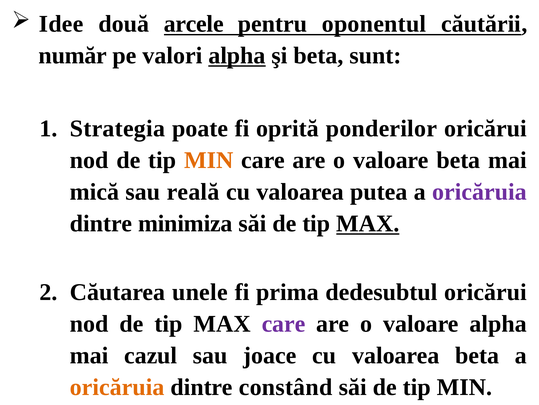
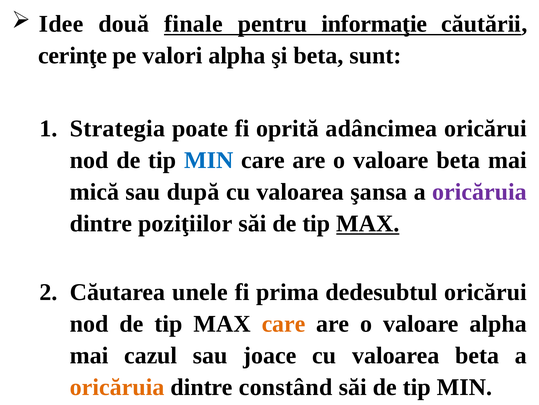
arcele: arcele -> finale (193, 24)
oponentul: oponentul -> informaţie (374, 24)
număr: număr -> cerinţe (73, 56)
alpha underline: present -> none (237, 56)
ponderilor: ponderilor -> adâncimea (381, 128)
MIN colour: orange -> blue (209, 160)
reală: reală -> după (193, 192)
putea: putea -> şansa (379, 192)
minimiza: minimiza -> poziţiilor (185, 223)
care colour: purple -> orange (284, 323)
